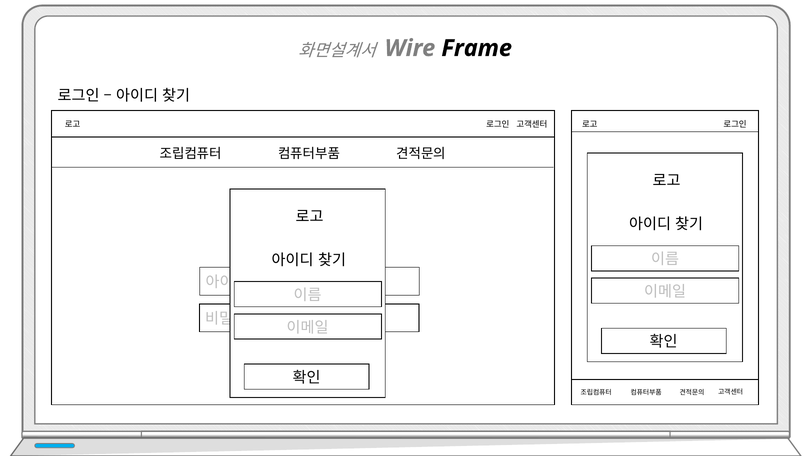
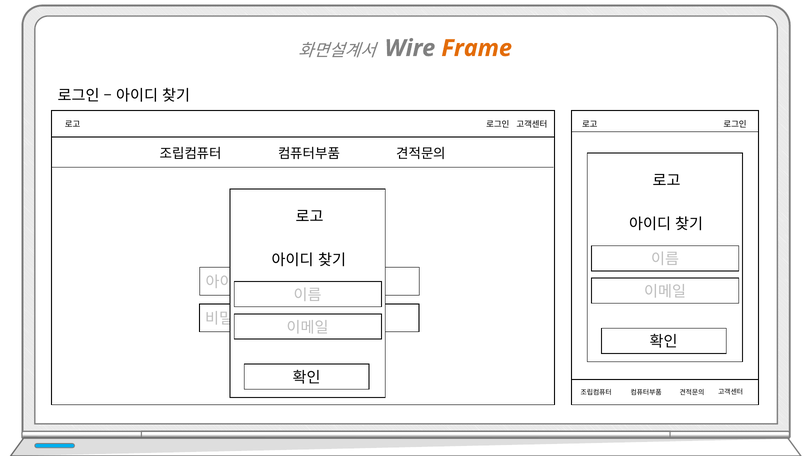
Frame colour: black -> orange (477, 48)
